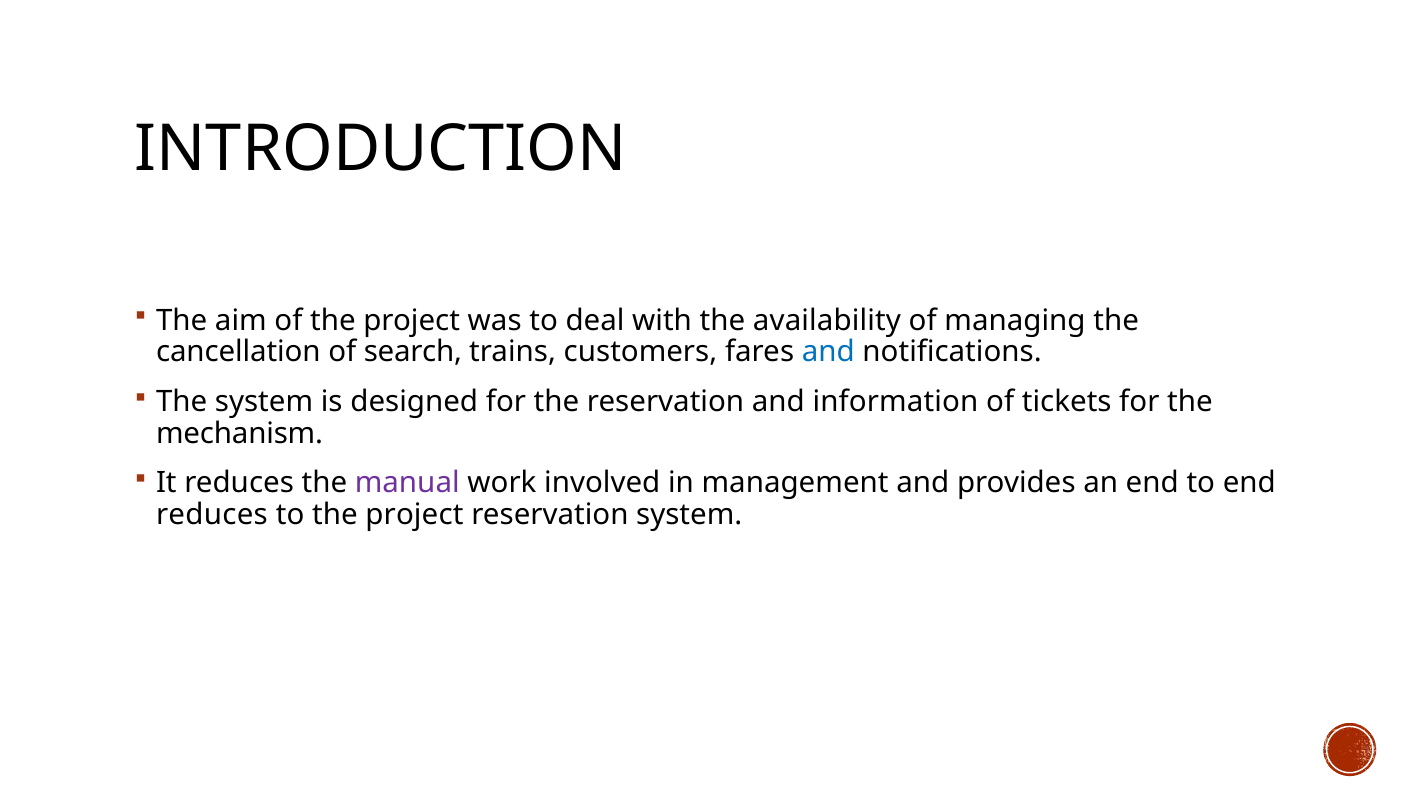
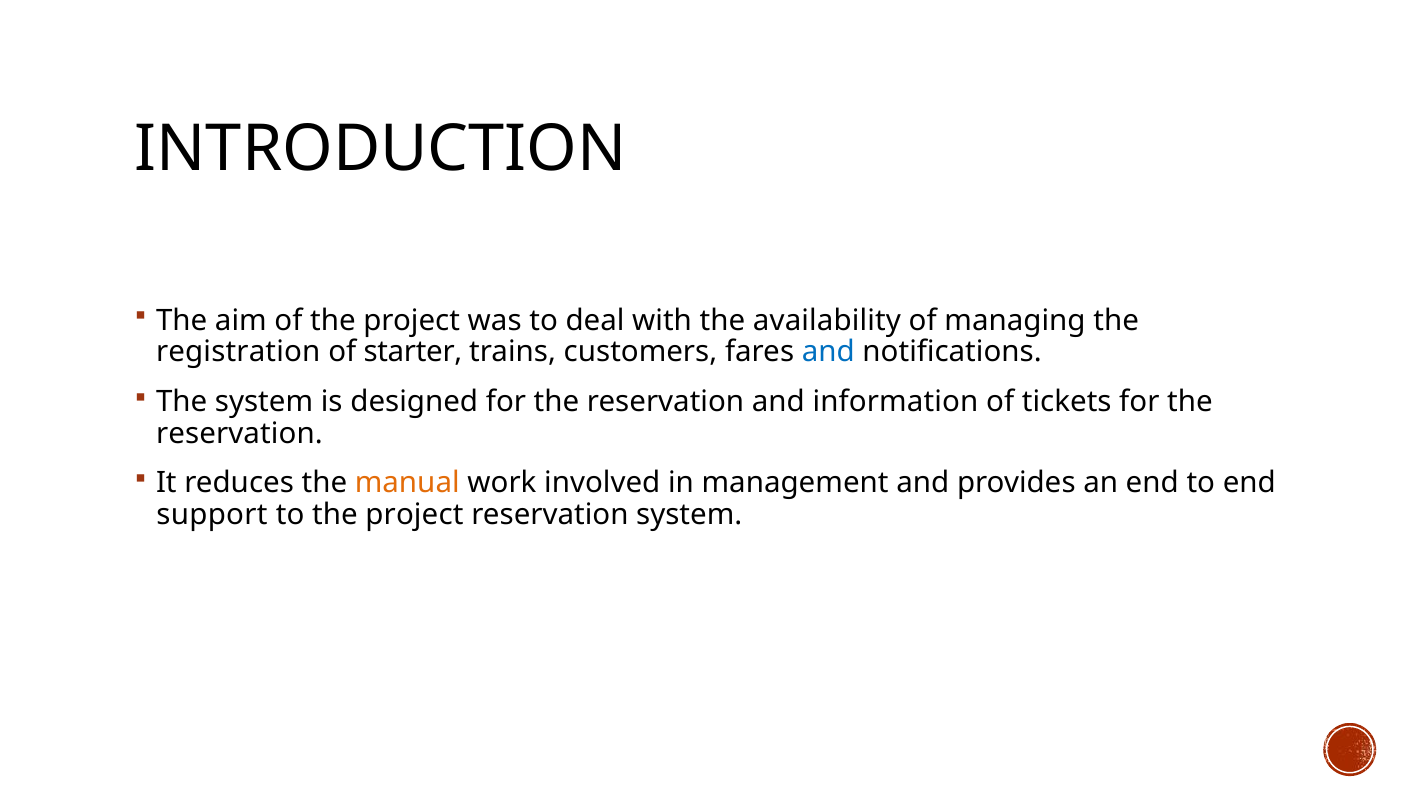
cancellation: cancellation -> registration (238, 352)
search: search -> starter (413, 352)
mechanism: mechanism -> reservation (239, 434)
manual colour: purple -> orange (407, 483)
reduces: reduces -> support (212, 515)
